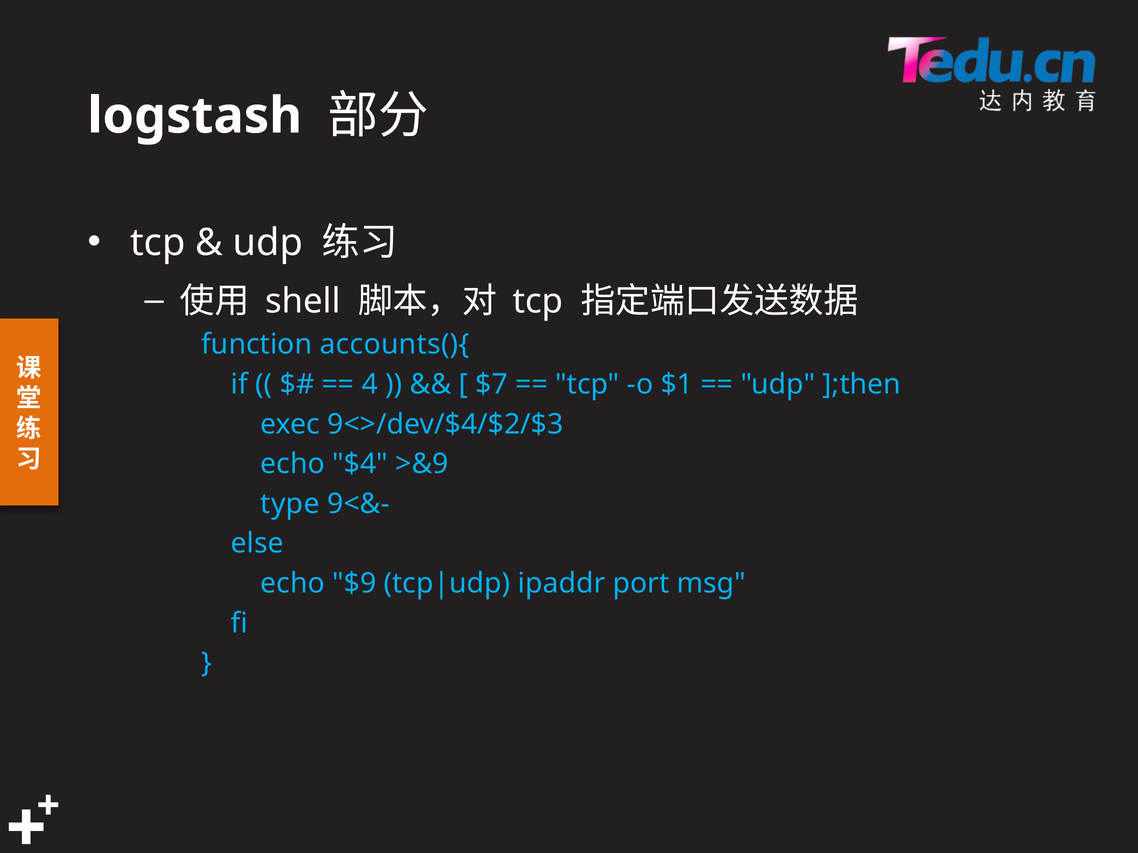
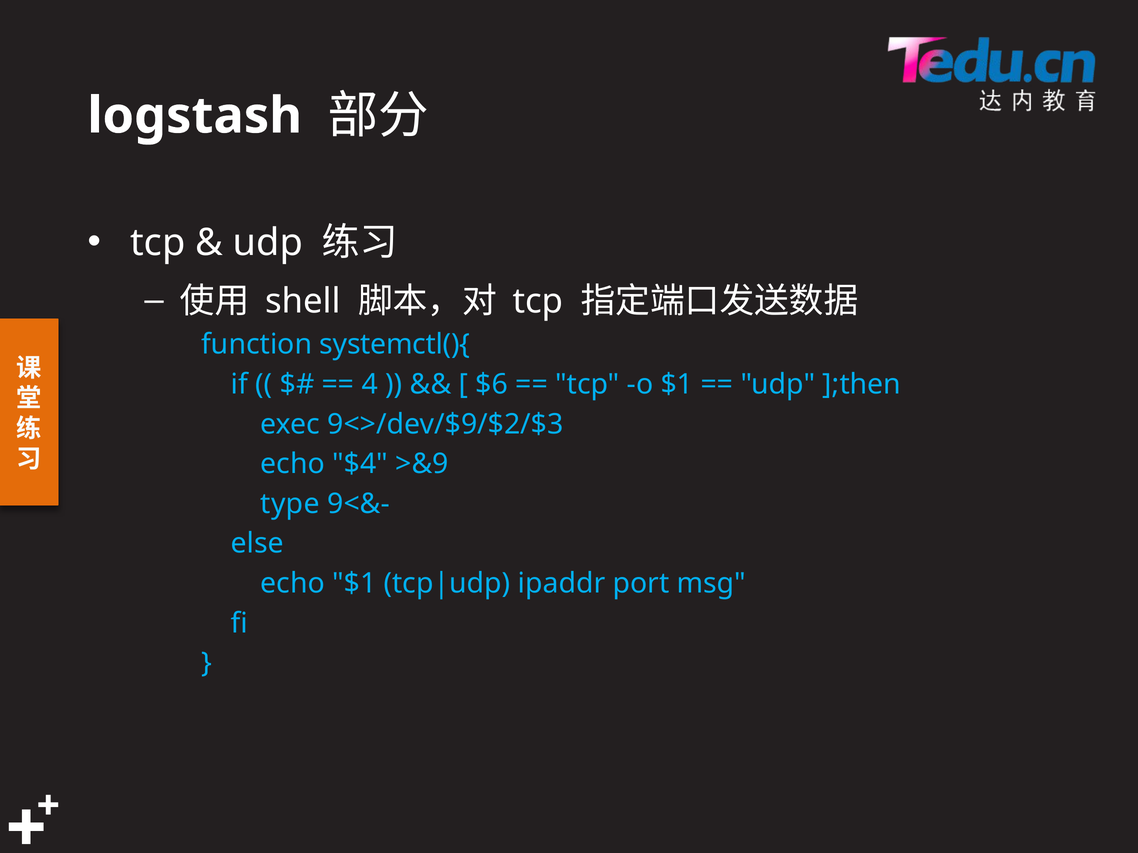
accounts(){: accounts(){ -> systemctl(){ (395, 345)
$7: $7 -> $6 (492, 385)
9<>/dev/$4/$2/$3: 9<>/dev/$4/$2/$3 -> 9<>/dev/$9/$2/$3 (445, 424)
echo $9: $9 -> $1 (354, 584)
